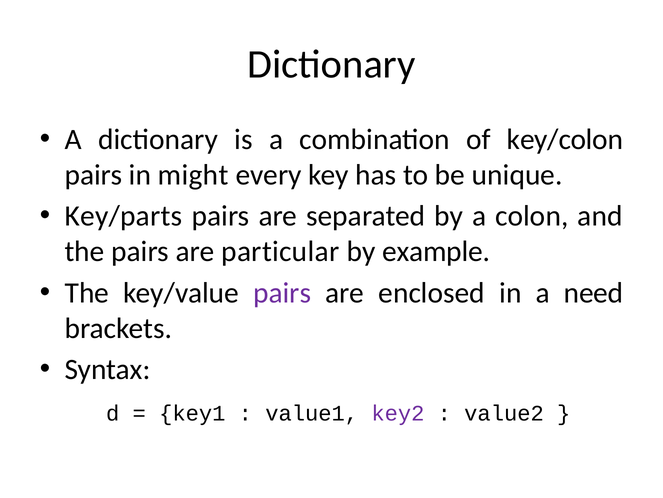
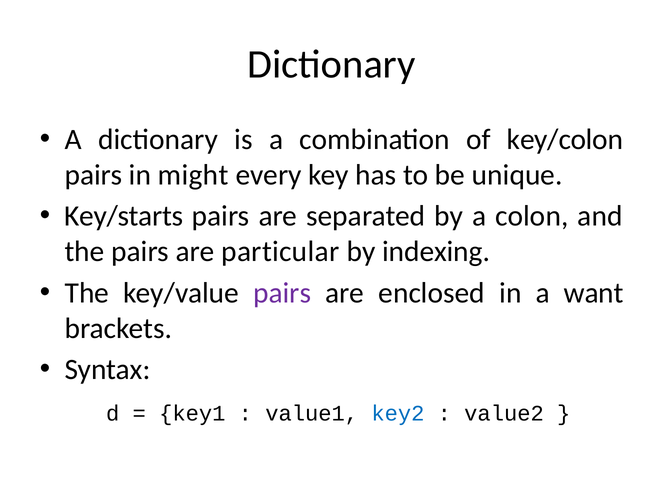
Key/parts: Key/parts -> Key/starts (124, 216)
example: example -> indexing (436, 251)
need: need -> want (594, 292)
key2 colour: purple -> blue (398, 413)
